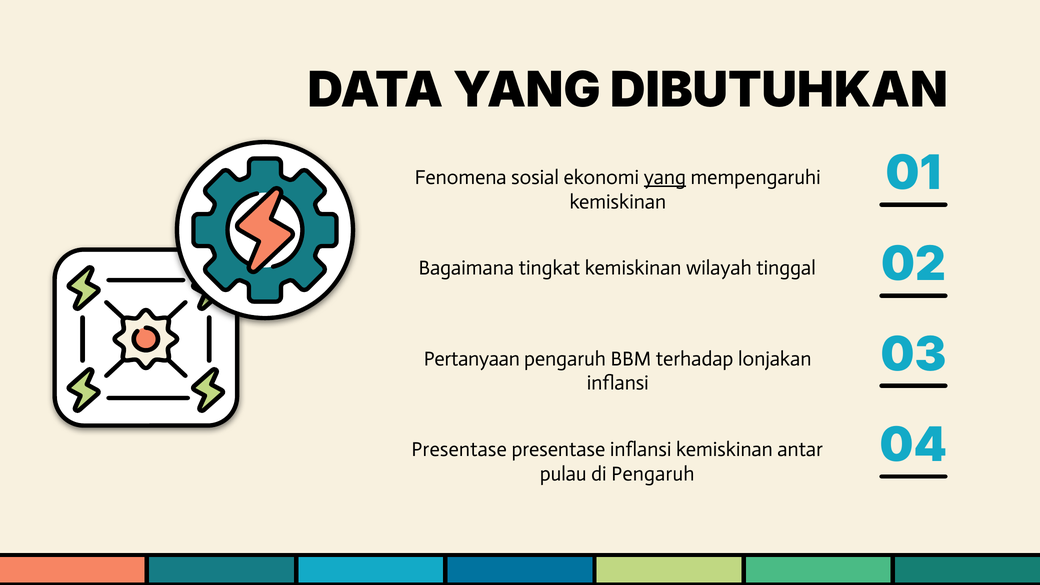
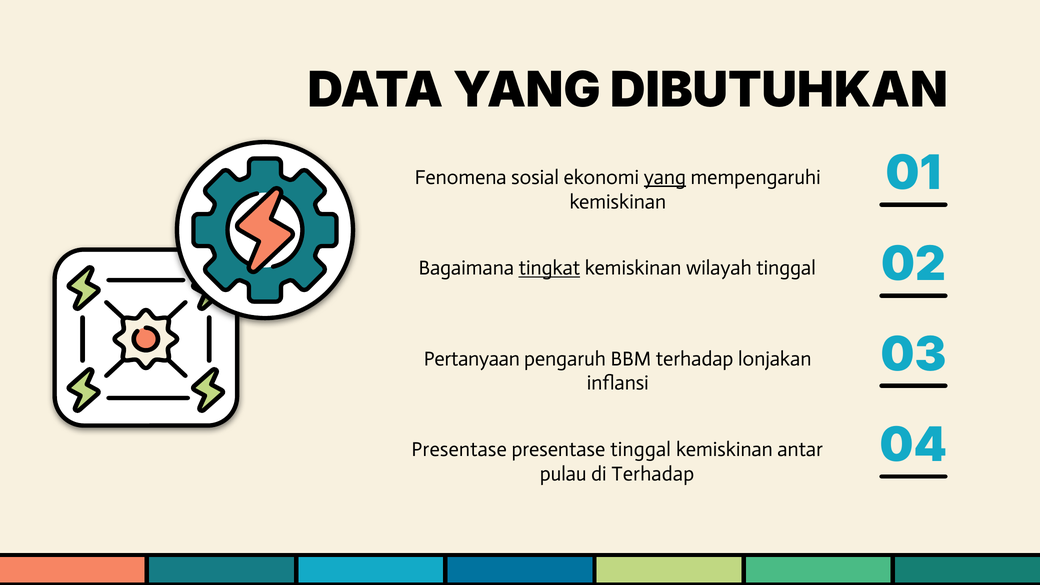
tingkat underline: none -> present (549, 268)
presentase inflansi: inflansi -> tinggal (641, 450)
di Pengaruh: Pengaruh -> Terhadap (653, 474)
